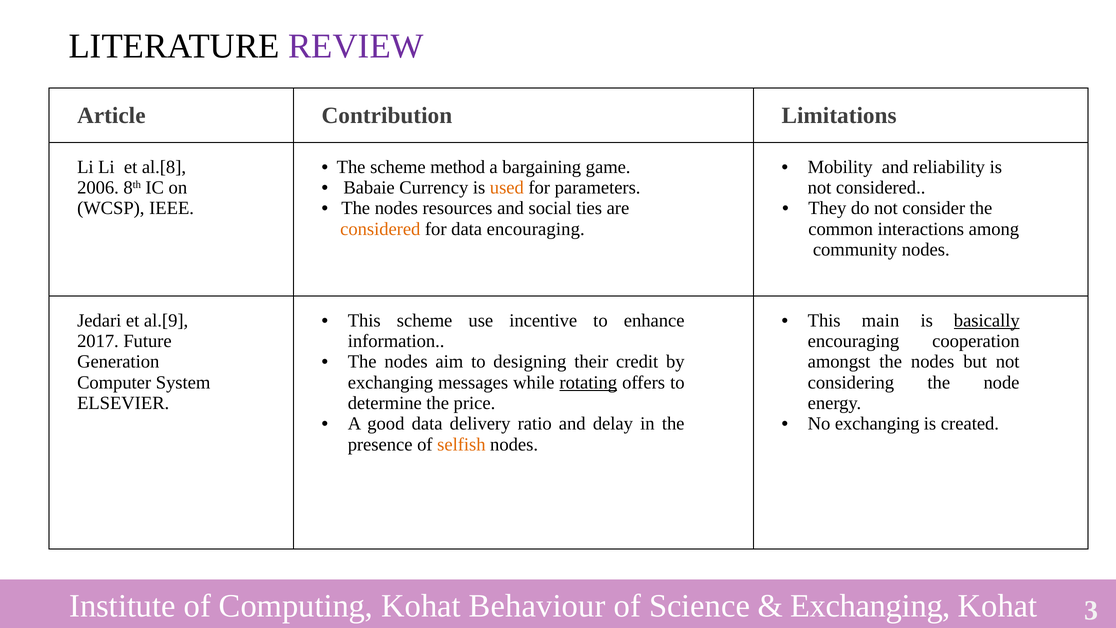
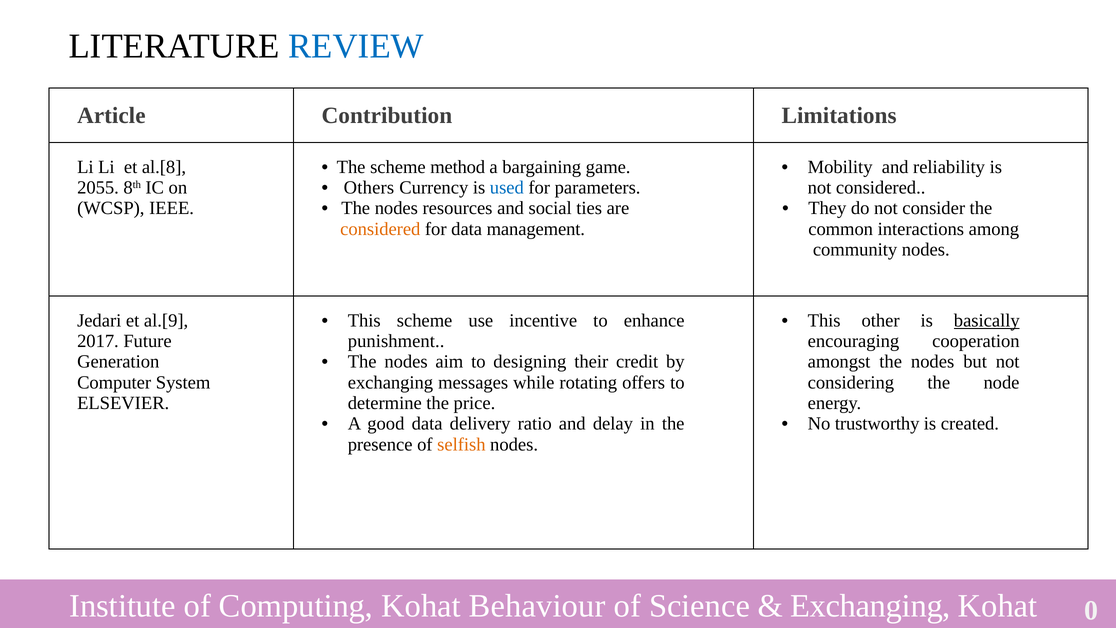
REVIEW colour: purple -> blue (356, 46)
2006: 2006 -> 2055 (98, 187)
Babaie: Babaie -> Others (369, 187)
used colour: orange -> blue (507, 187)
data encouraging: encouraging -> management (536, 229)
main: main -> other (881, 320)
information: information -> punishment (396, 341)
rotating underline: present -> none (588, 382)
No exchanging: exchanging -> trustworthy (877, 424)
3: 3 -> 0 (1091, 610)
